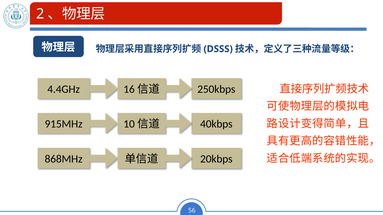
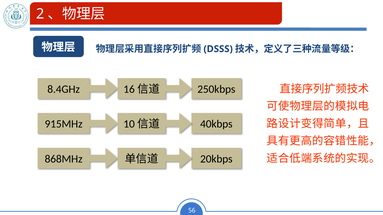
4.4GHz: 4.4GHz -> 8.4GHz (64, 89)
